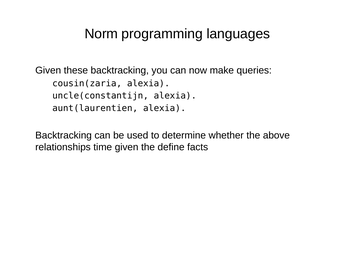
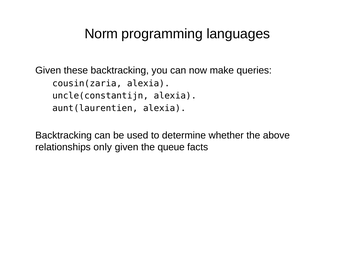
time: time -> only (103, 147)
define: define -> queue (171, 147)
